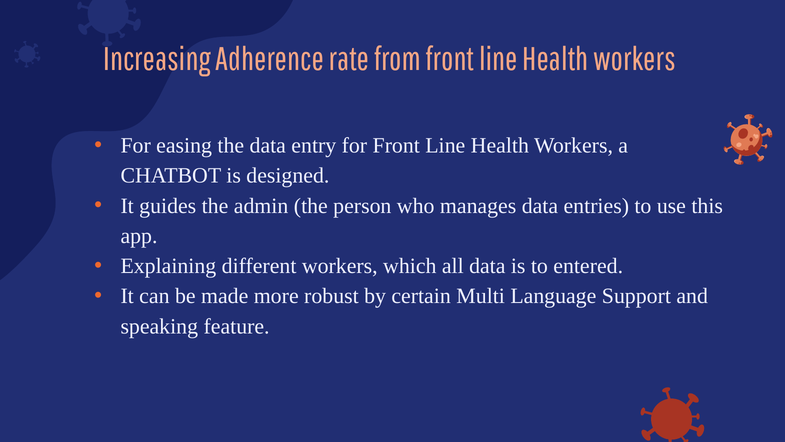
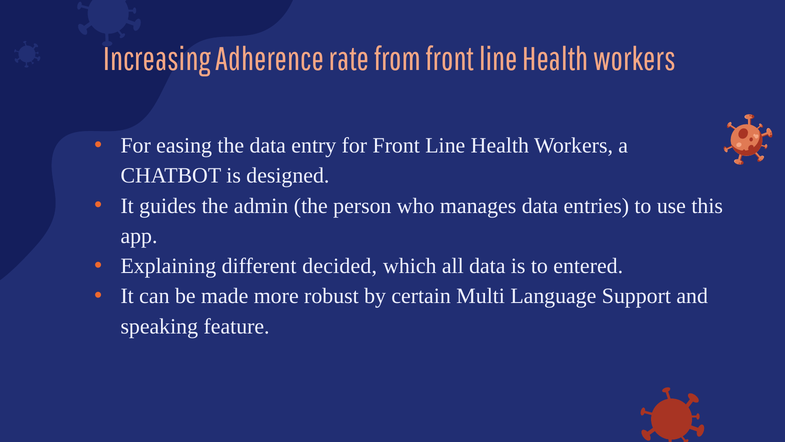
different workers: workers -> decided (340, 266)
